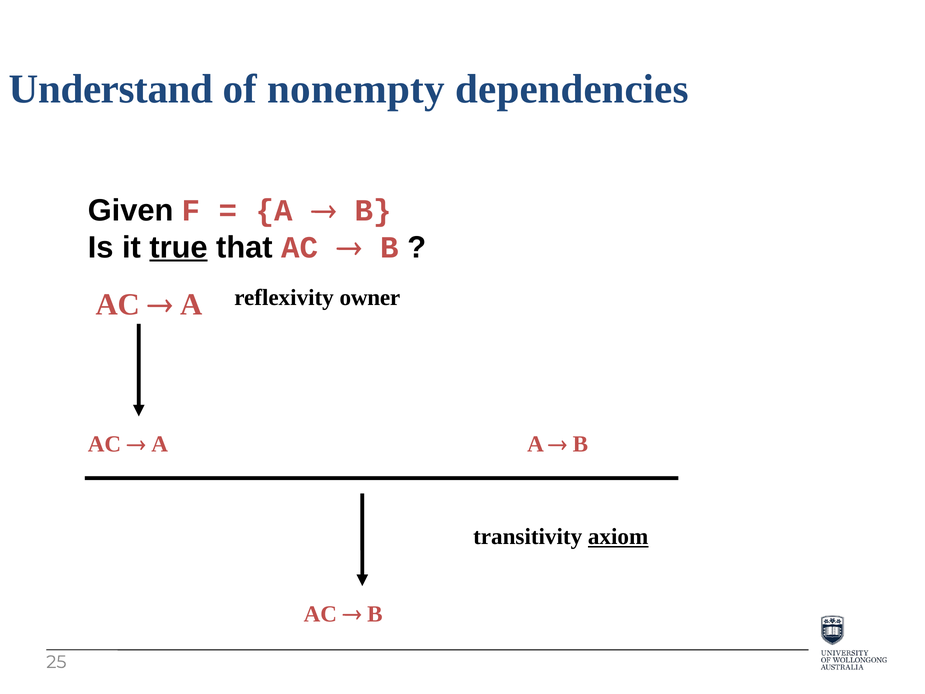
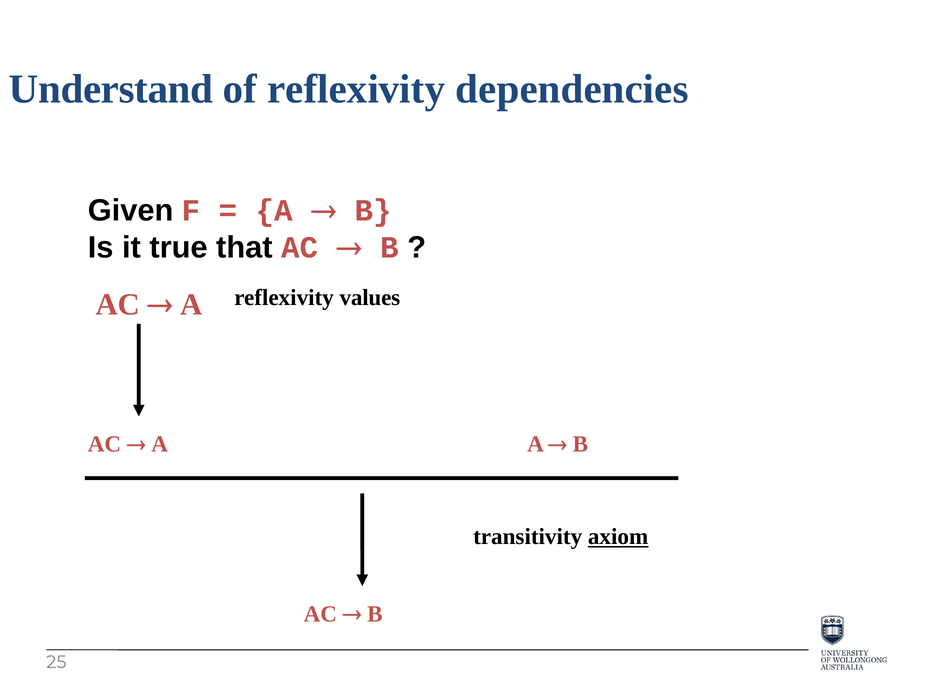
of nonempty: nonempty -> reflexivity (356, 89)
true underline: present -> none (178, 247)
owner: owner -> values (370, 298)
